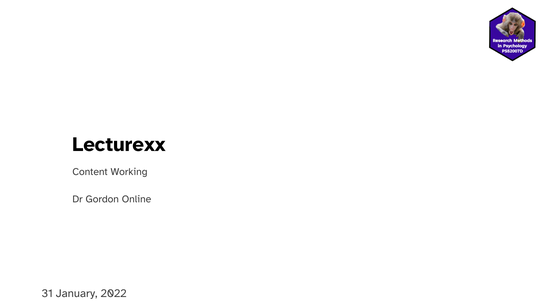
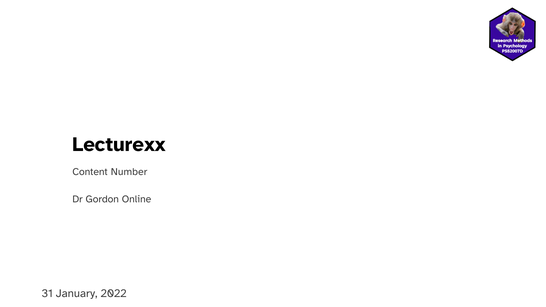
Working: Working -> Number (129, 172)
